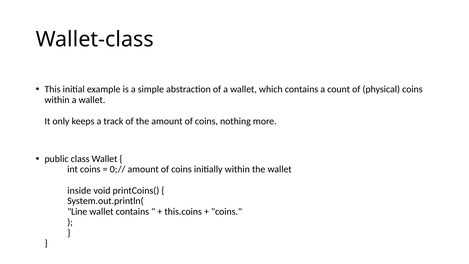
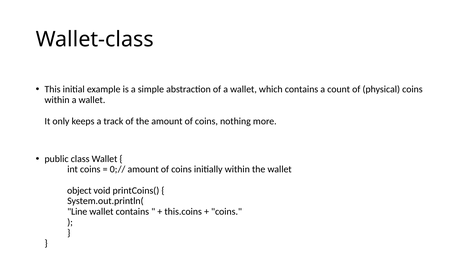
inside: inside -> object (79, 190)
